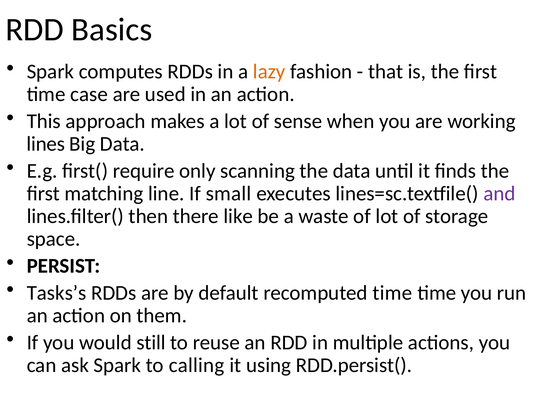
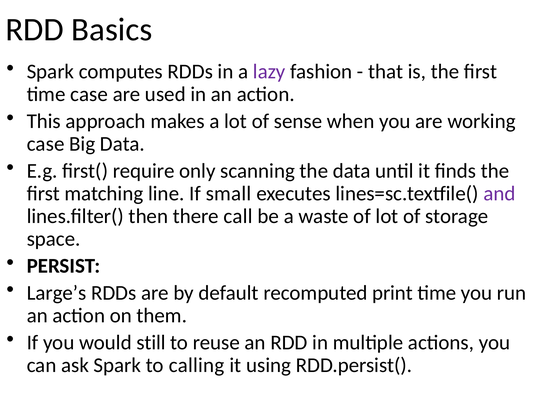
lazy colour: orange -> purple (269, 72)
lines: lines -> case (46, 144)
like: like -> call (238, 216)
Tasks’s: Tasks’s -> Large’s (57, 293)
recomputed time: time -> print (393, 293)
